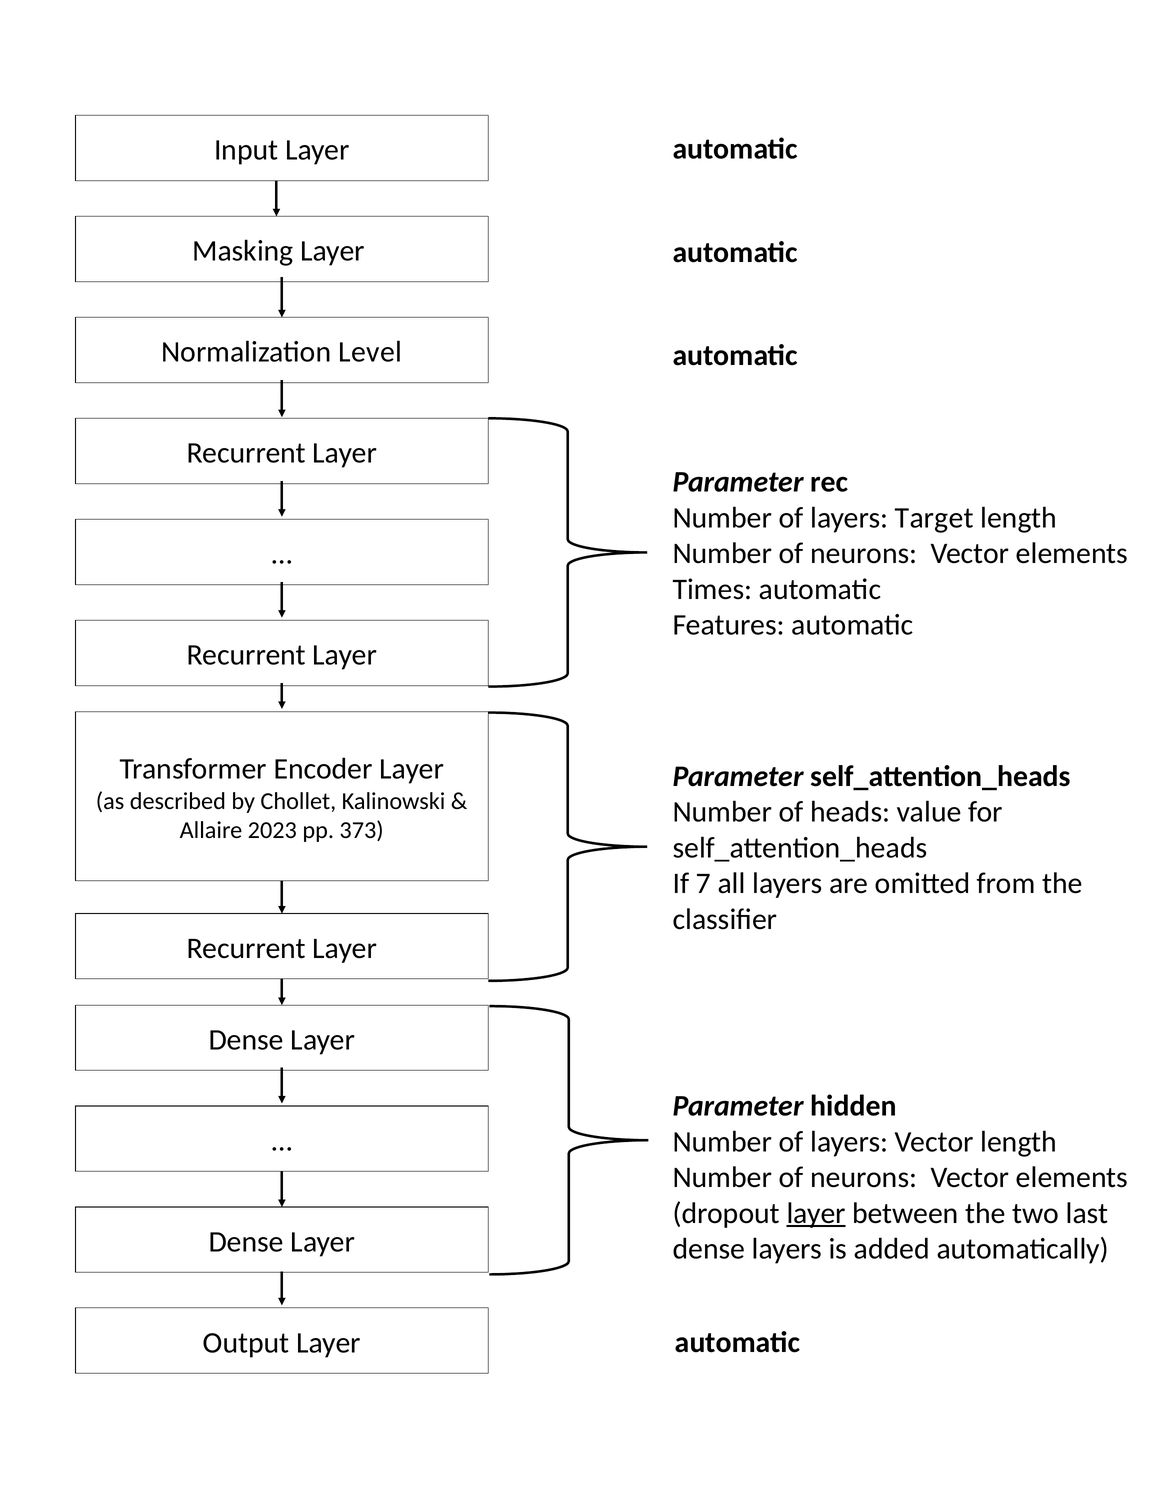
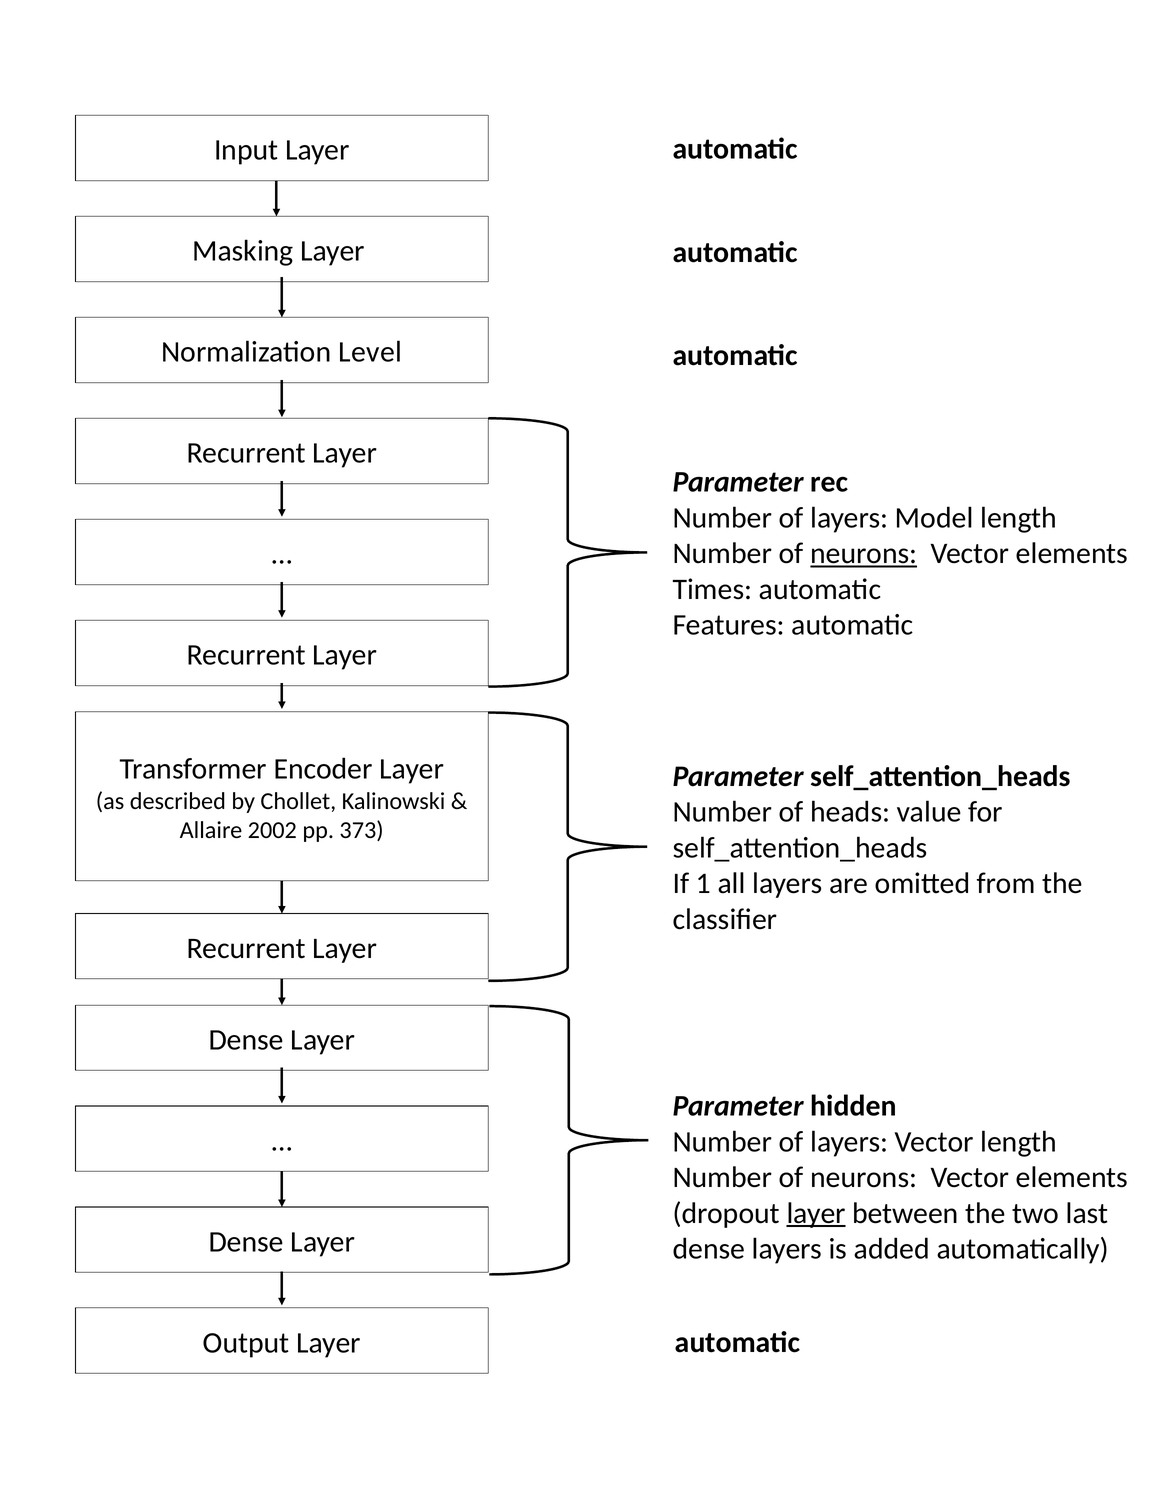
Target: Target -> Model (934, 518)
neurons underline: none -> present (864, 554)
2023: 2023 -> 2002 (272, 830)
7: 7 -> 1 (703, 883)
